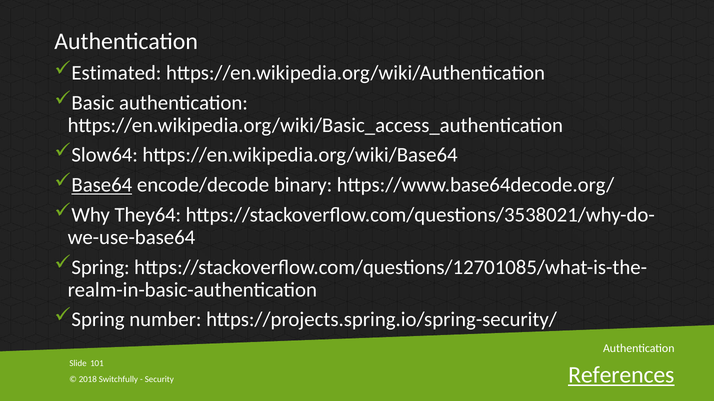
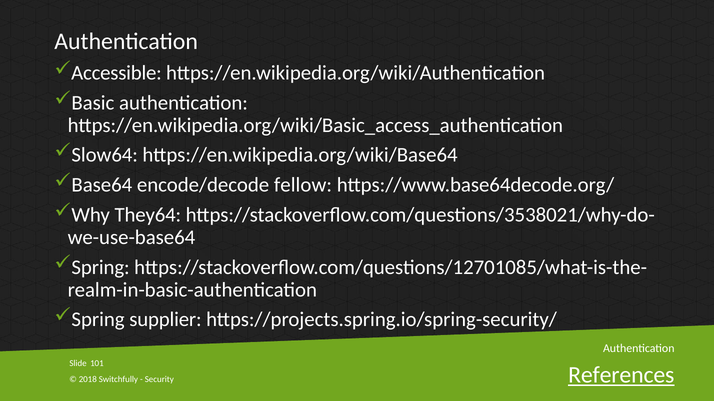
Estimated: Estimated -> Accessible (117, 73)
Base64 underline: present -> none (102, 185)
binary: binary -> fellow (303, 185)
number: number -> supplier (165, 320)
